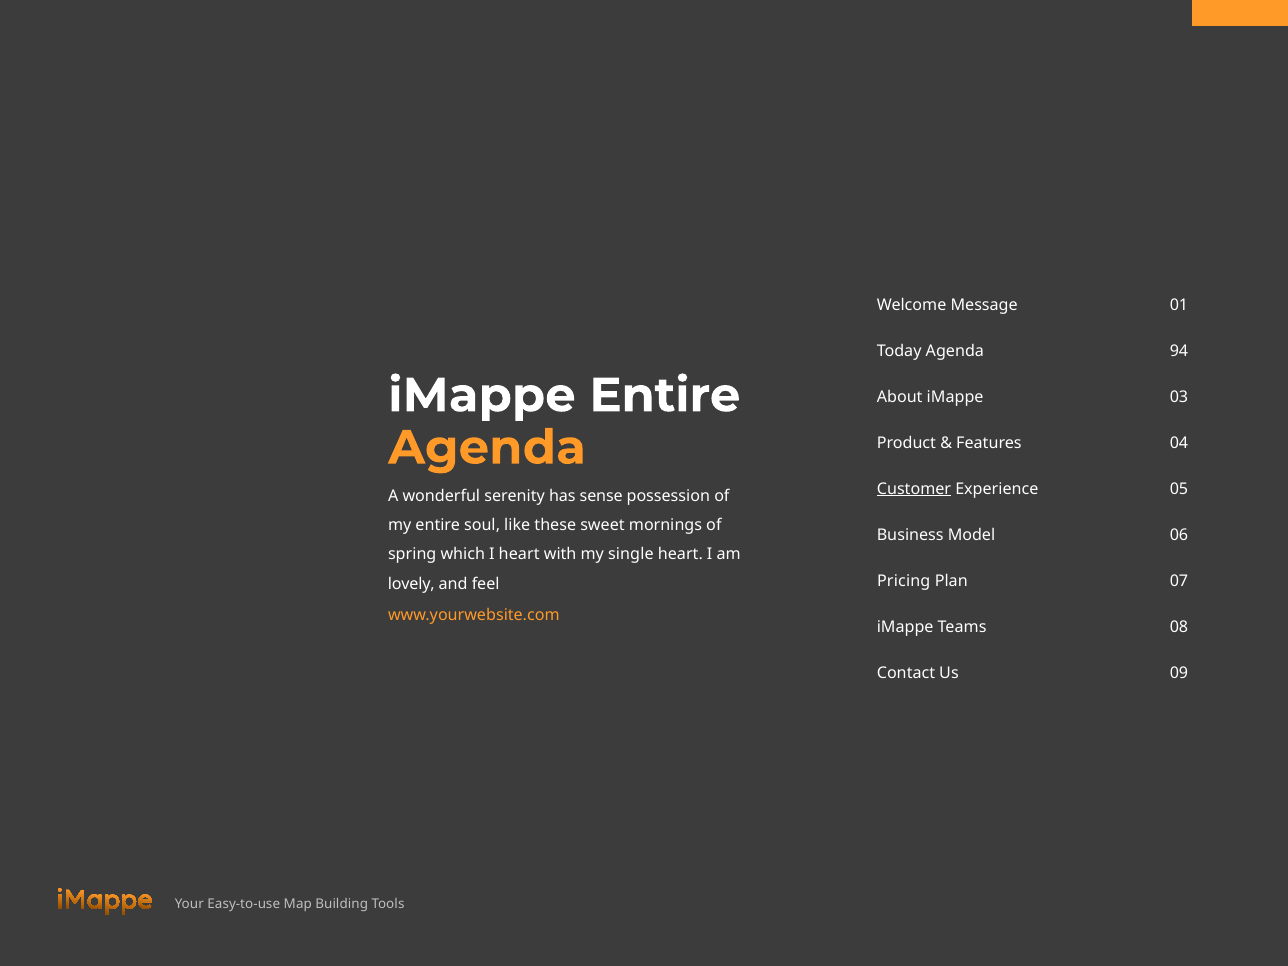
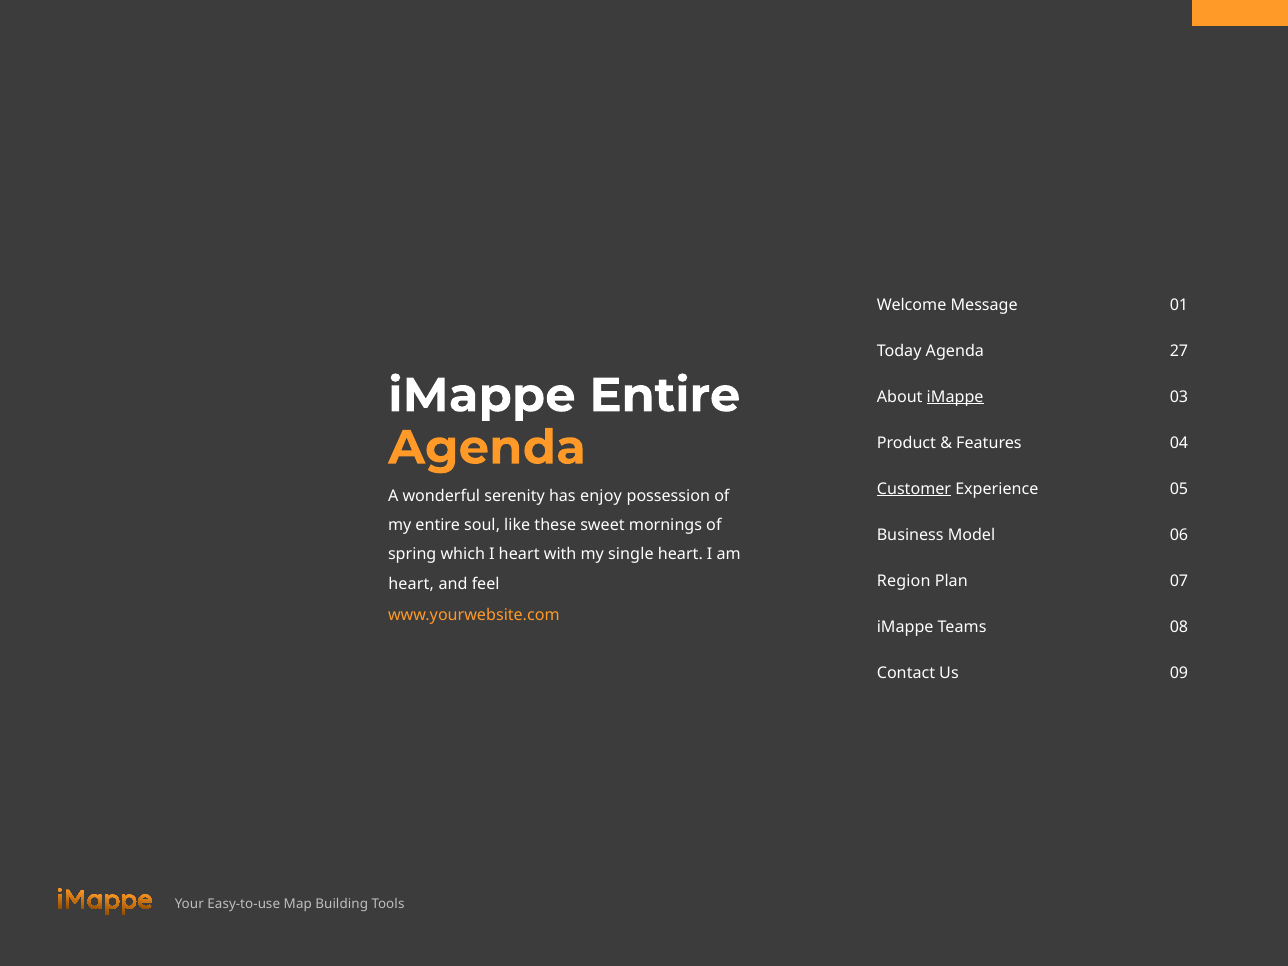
94: 94 -> 27 (1179, 351)
iMappe underline: none -> present (955, 397)
sense: sense -> enjoy (601, 497)
Pricing: Pricing -> Region (904, 581)
lovely: lovely -> heart (411, 584)
